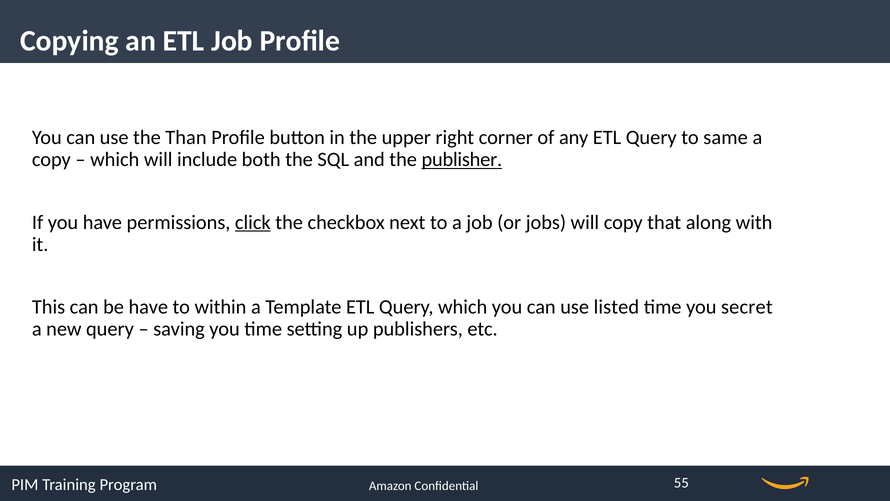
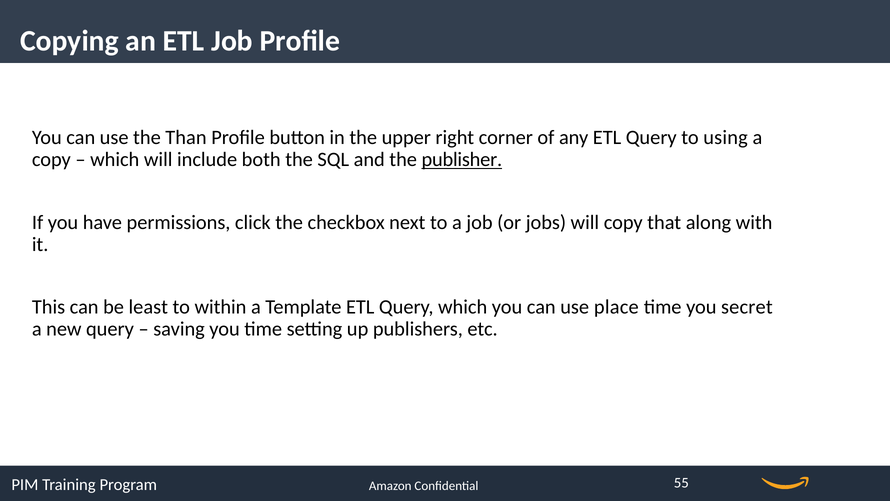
same: same -> using (726, 138)
click underline: present -> none (253, 222)
be have: have -> least (148, 307)
listed: listed -> place (616, 307)
